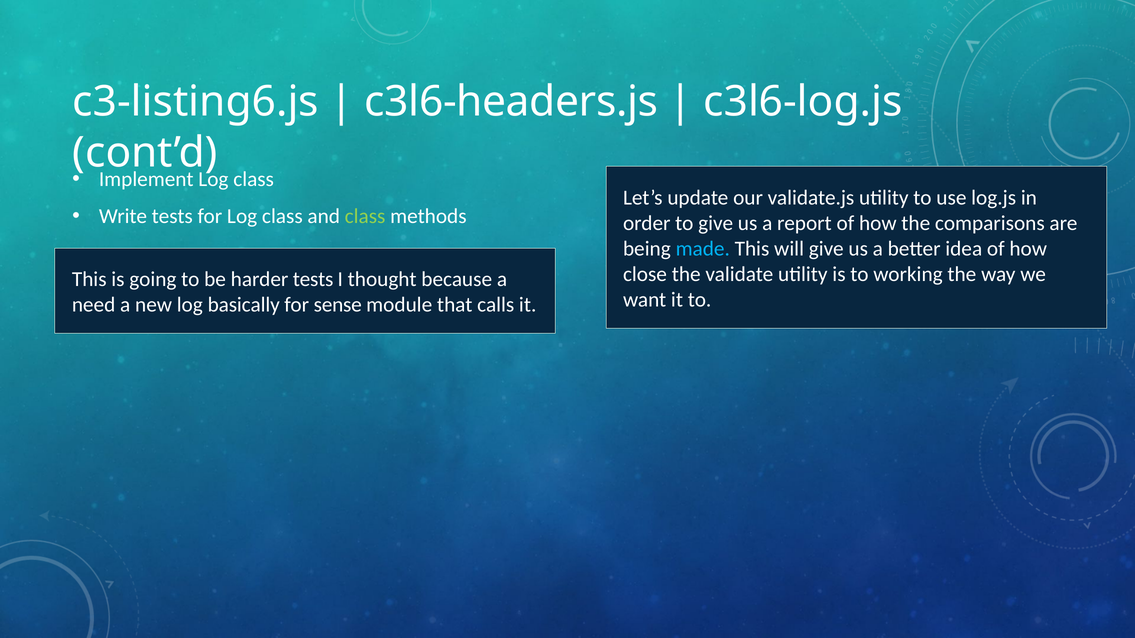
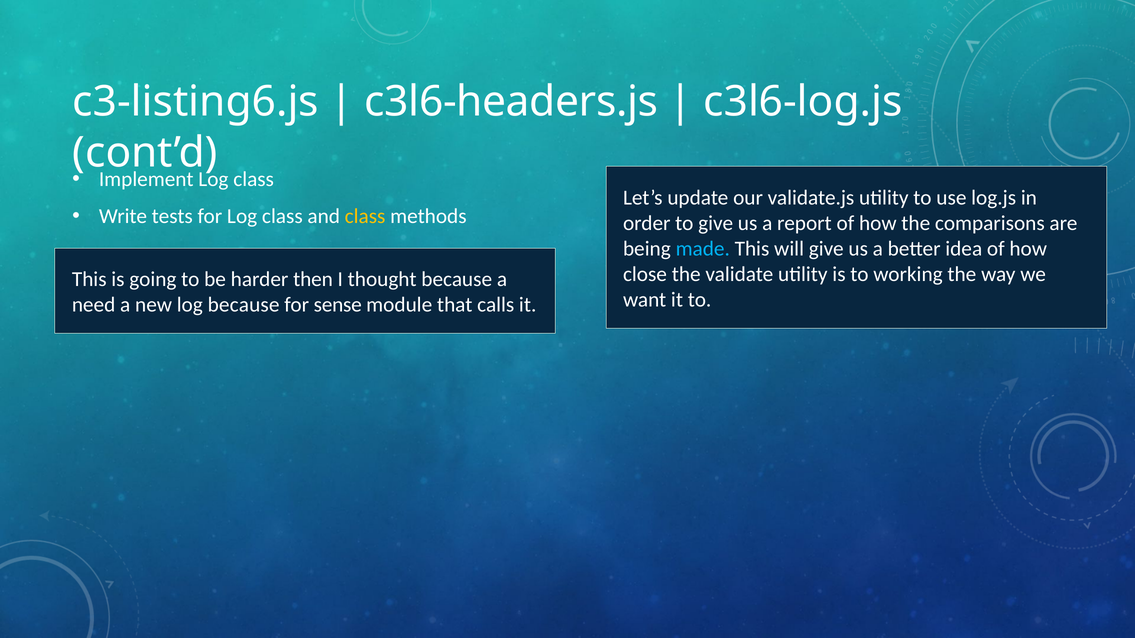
class colour: light green -> yellow (365, 217)
harder tests: tests -> then (313, 280)
log basically: basically -> because (244, 305)
